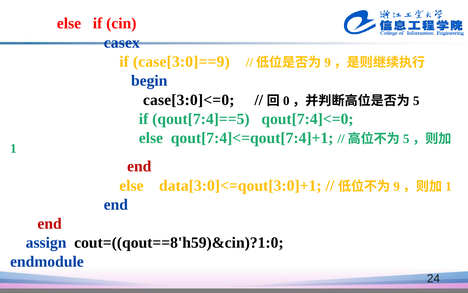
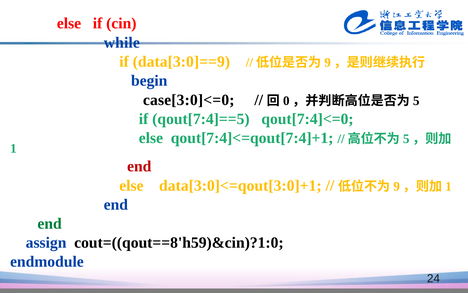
casex: casex -> while (122, 43)
case[3:0]==9: case[3:0]==9 -> data[3:0]==9 (181, 62)
end colour: red -> green (50, 223)
